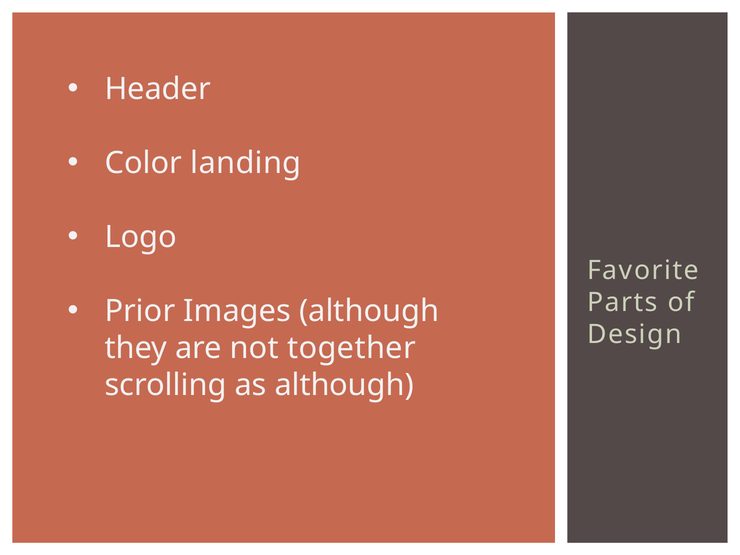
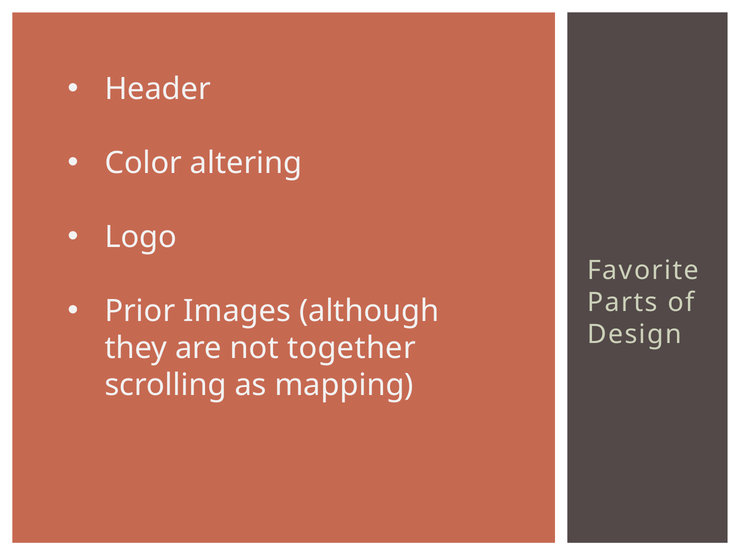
landing: landing -> altering (246, 163)
as although: although -> mapping (344, 385)
